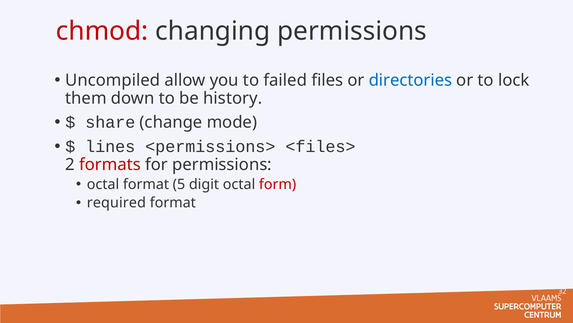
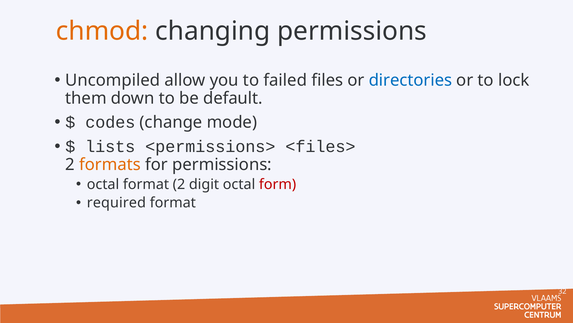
chmod colour: red -> orange (102, 31)
history: history -> default (233, 98)
share: share -> codes (110, 122)
lines: lines -> lists (110, 146)
formats colour: red -> orange (110, 164)
format 5: 5 -> 2 (179, 184)
